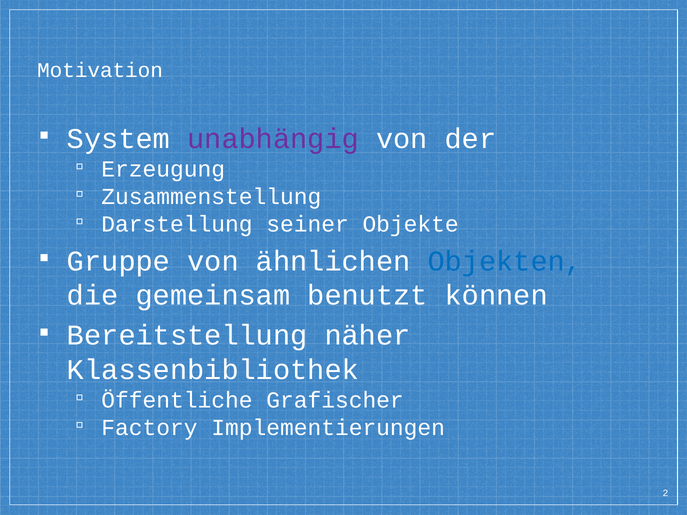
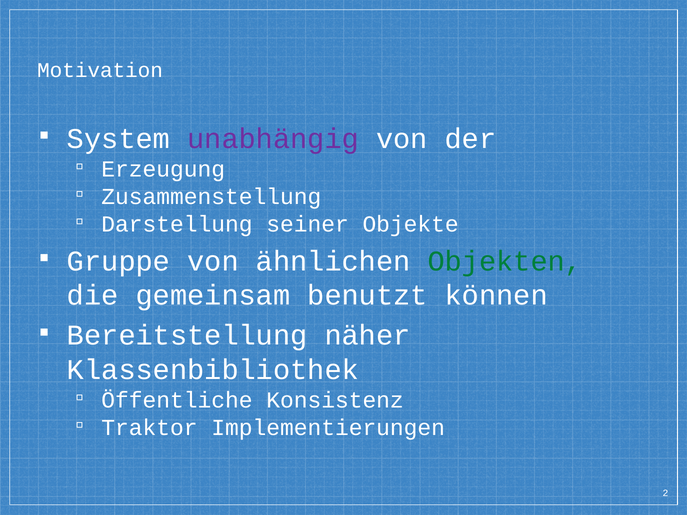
Objekten colour: blue -> green (505, 261)
Grafischer: Grafischer -> Konsistenz (335, 401)
Factory: Factory -> Traktor (149, 428)
